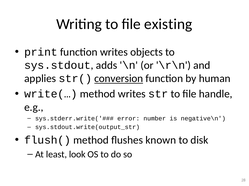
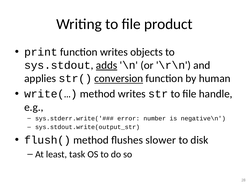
existing: existing -> product (168, 24)
adds underline: none -> present (107, 66)
known: known -> slower (161, 141)
look: look -> task (77, 155)
